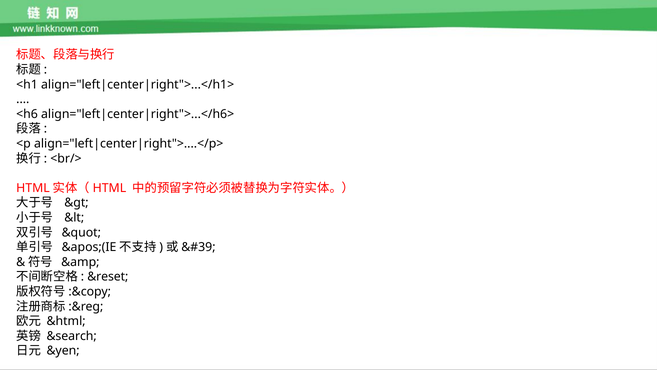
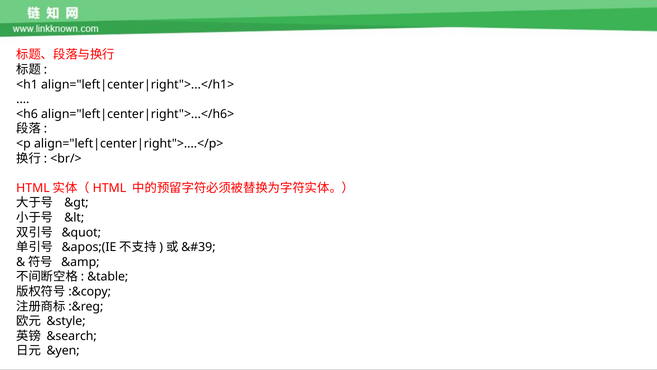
&reset: &reset -> &table (108, 277)
&html: &html -> &style (66, 321)
